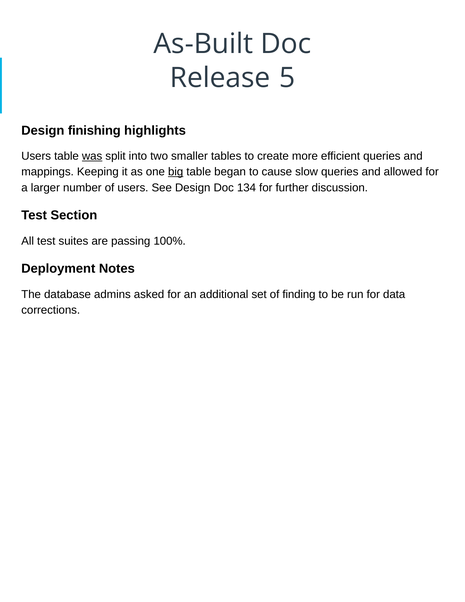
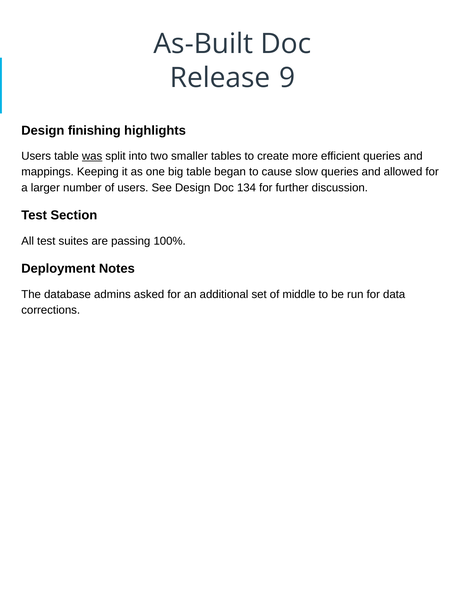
5: 5 -> 9 (287, 78)
big underline: present -> none (176, 172)
finding: finding -> middle (299, 294)
